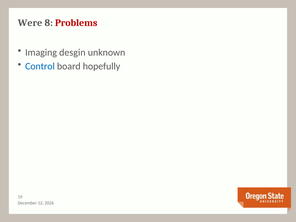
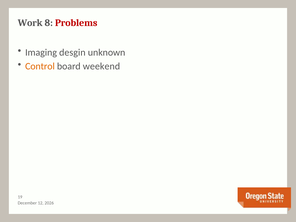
Were: Were -> Work (30, 23)
Control colour: blue -> orange (40, 66)
hopefully: hopefully -> weekend (101, 66)
